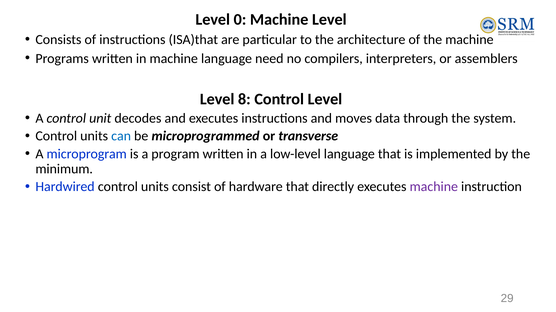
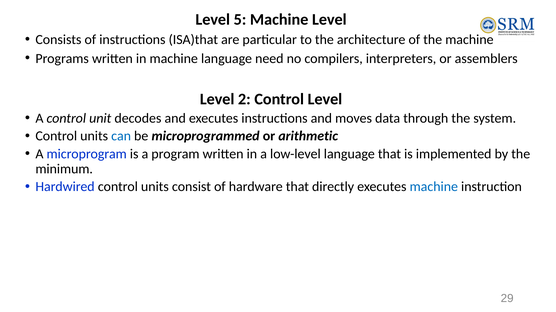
0: 0 -> 5 (240, 20)
8: 8 -> 2 (244, 99)
transverse: transverse -> arithmetic (308, 136)
machine colour: purple -> blue (434, 187)
